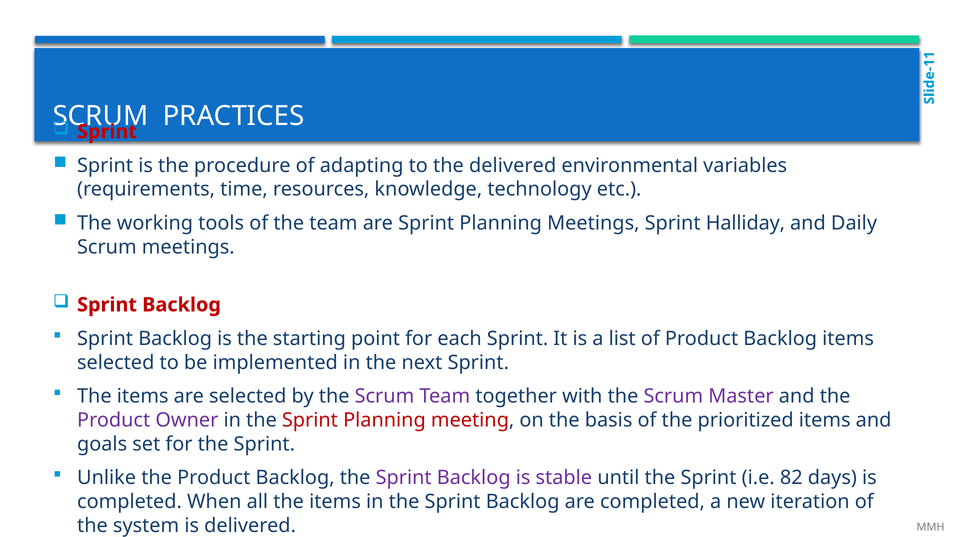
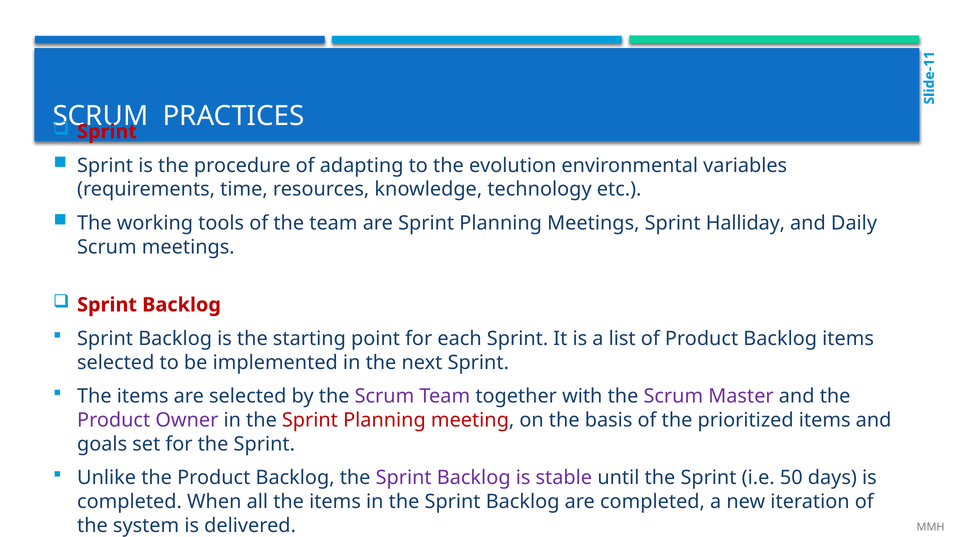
the delivered: delivered -> evolution (513, 165)
82: 82 -> 50 (791, 478)
